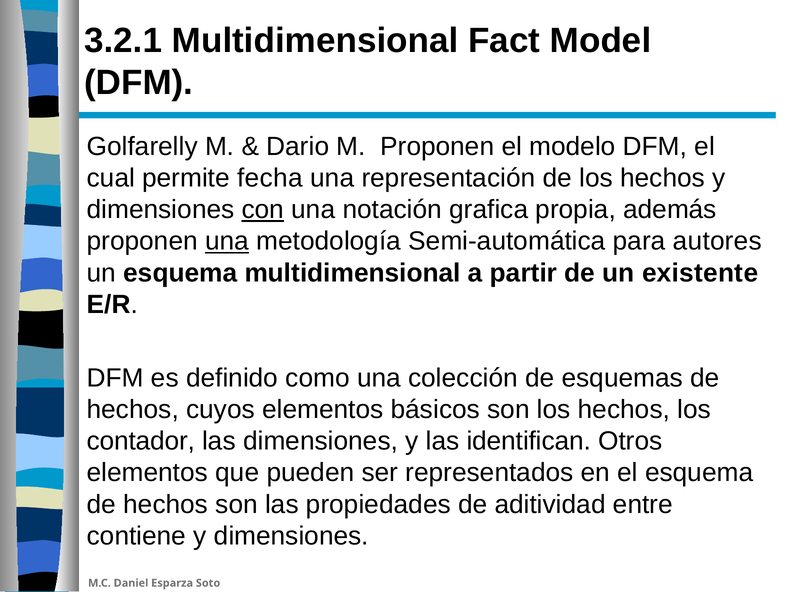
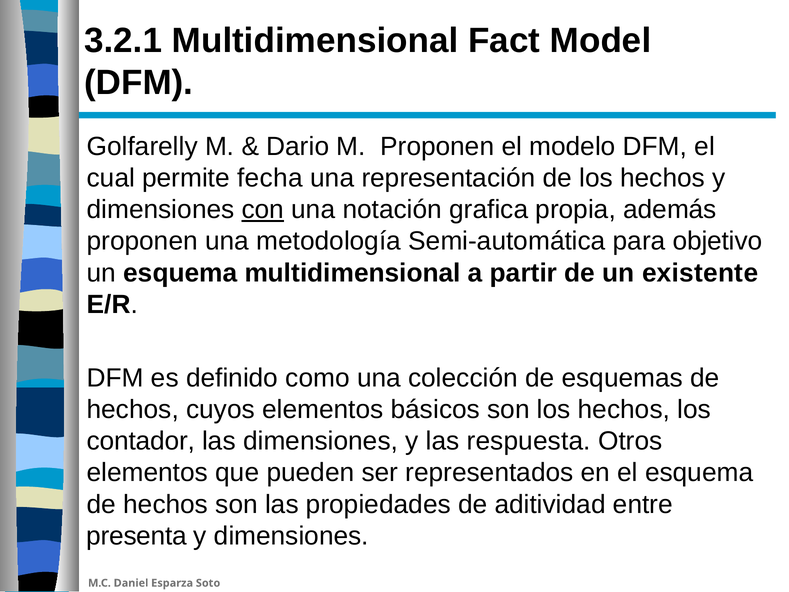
una underline: present -> none (227, 241)
autores: autores -> objetivo (718, 241)
identifican: identifican -> respuesta (529, 441)
contiene: contiene -> presenta (137, 536)
